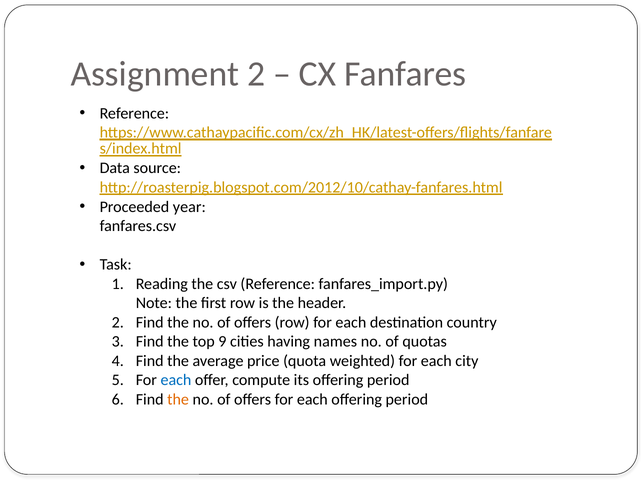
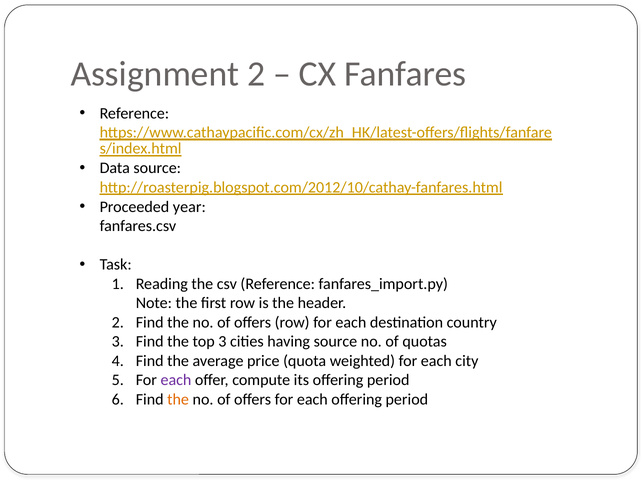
top 9: 9 -> 3 (222, 342)
having names: names -> source (335, 342)
each colour: blue -> purple (176, 381)
